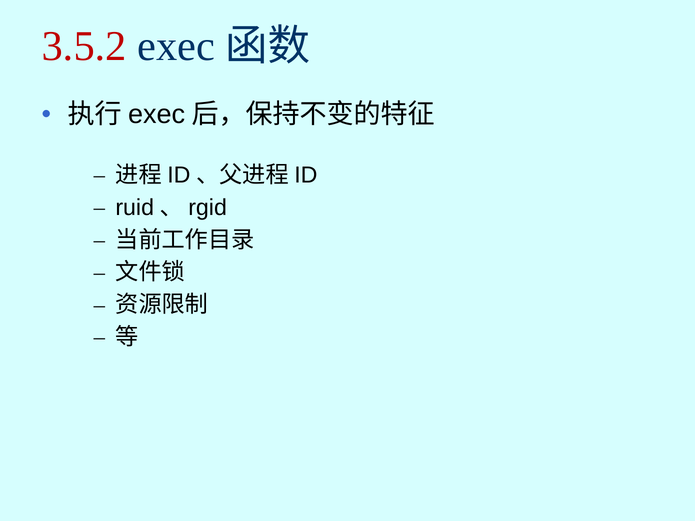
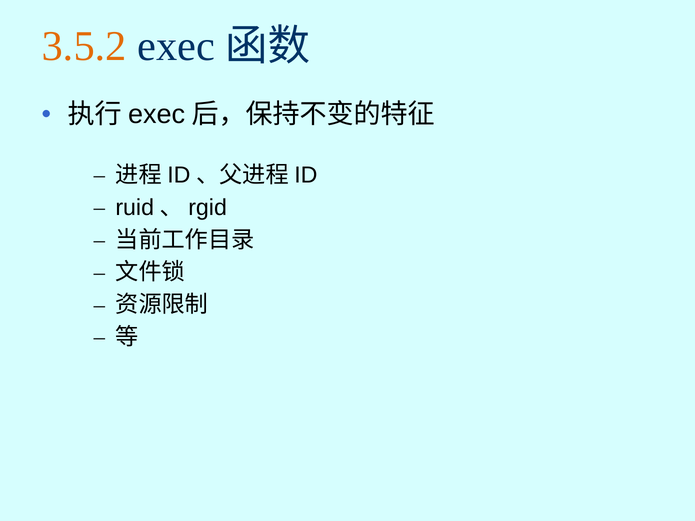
3.5.2 colour: red -> orange (84, 46)
